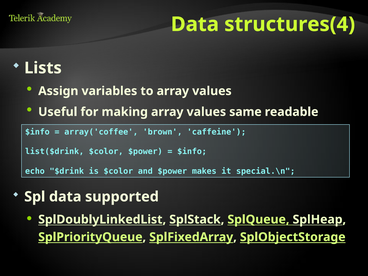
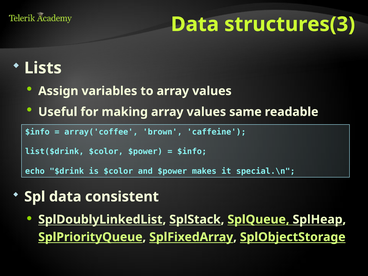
structures(4: structures(4 -> structures(3 (290, 24)
supported: supported -> consistent (122, 197)
